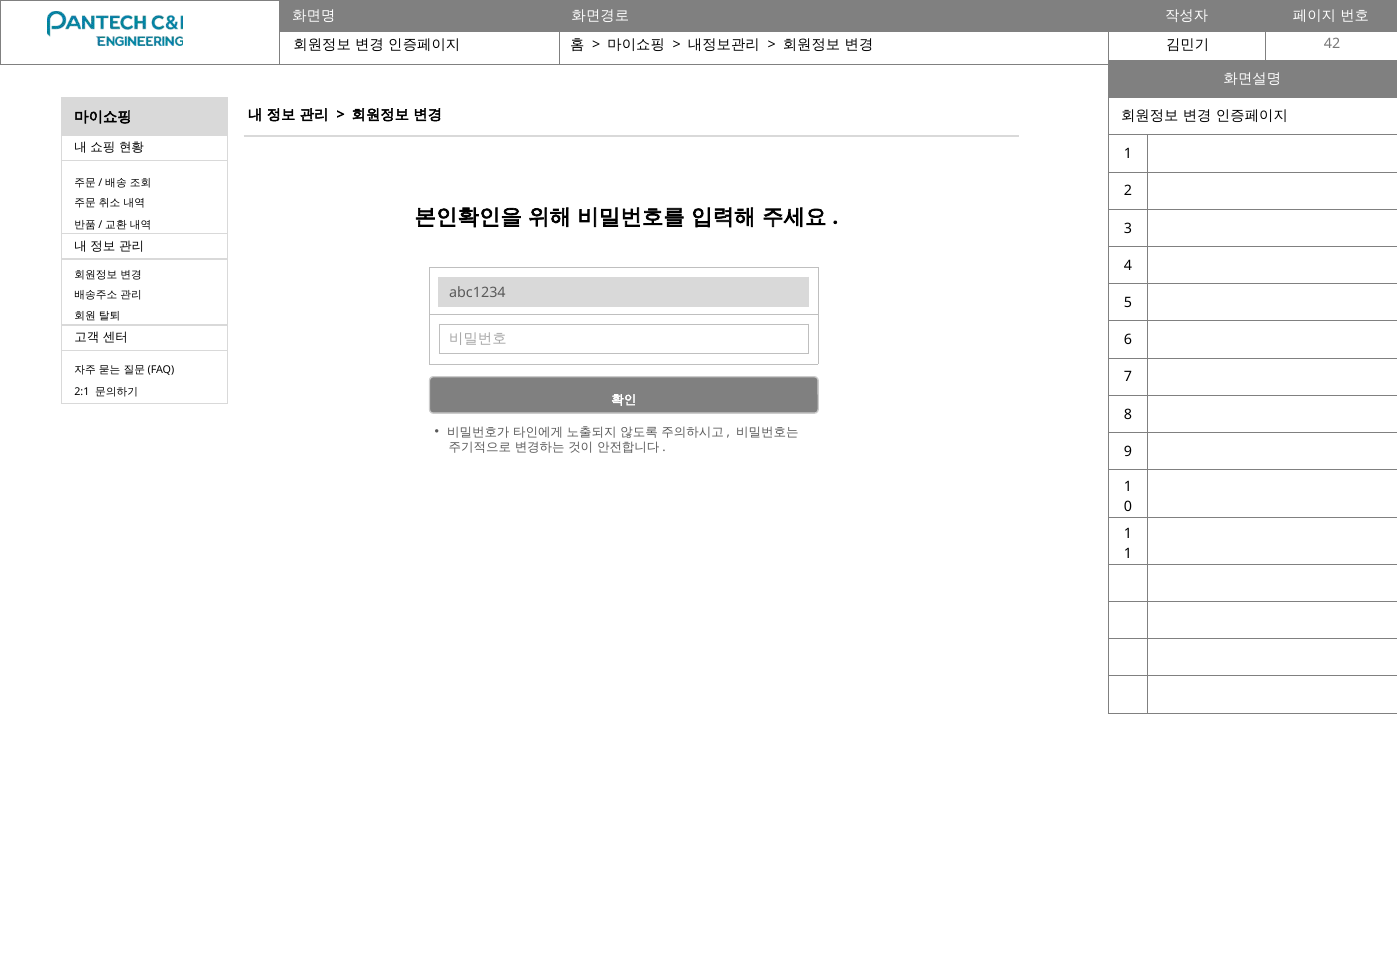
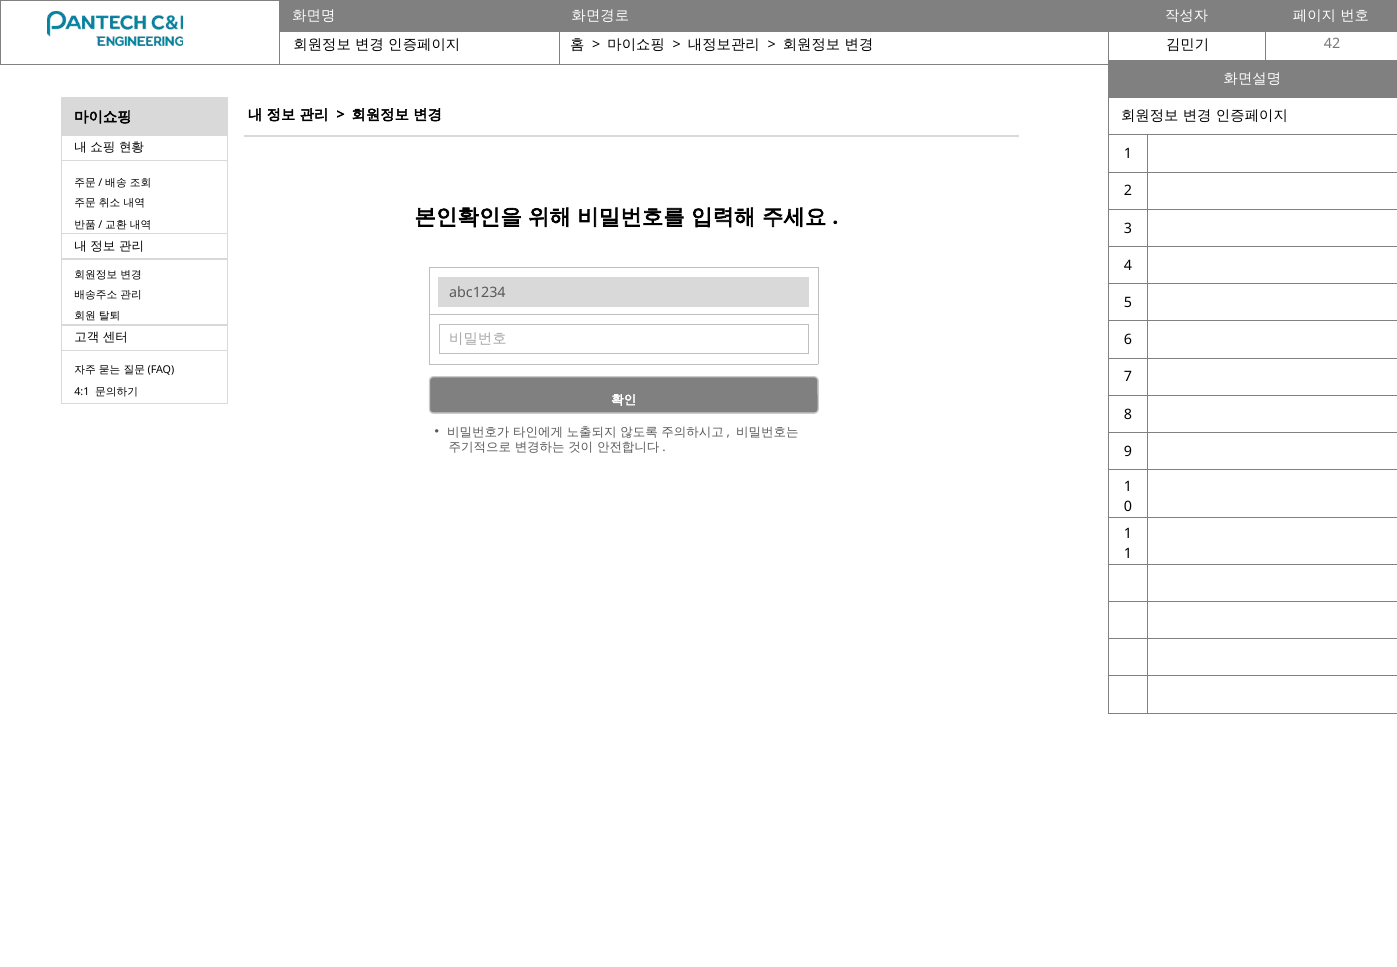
2:1: 2:1 -> 4:1 (82, 392)
